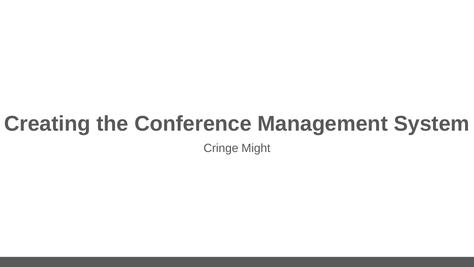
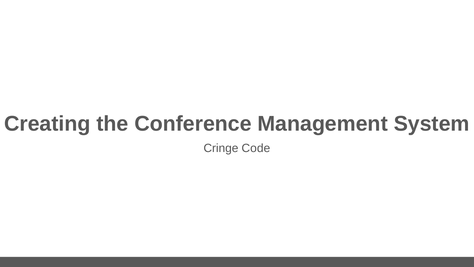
Might: Might -> Code (256, 148)
